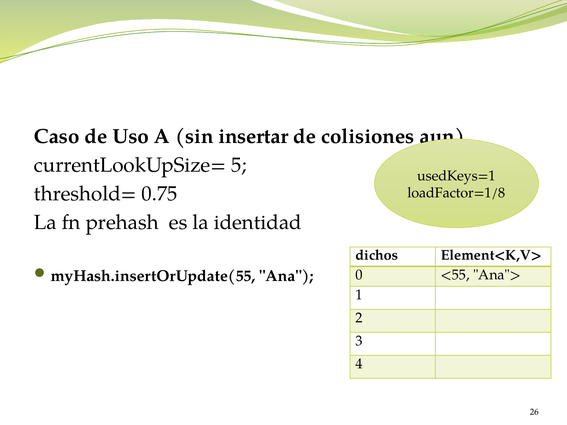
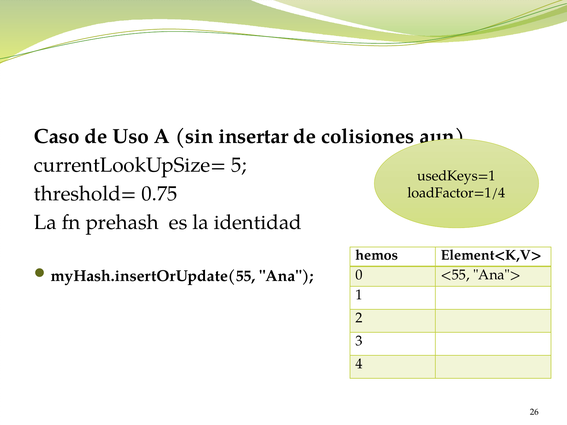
loadFactor=1/8: loadFactor=1/8 -> loadFactor=1/4 (456, 193)
dichos: dichos -> hemos (377, 255)
